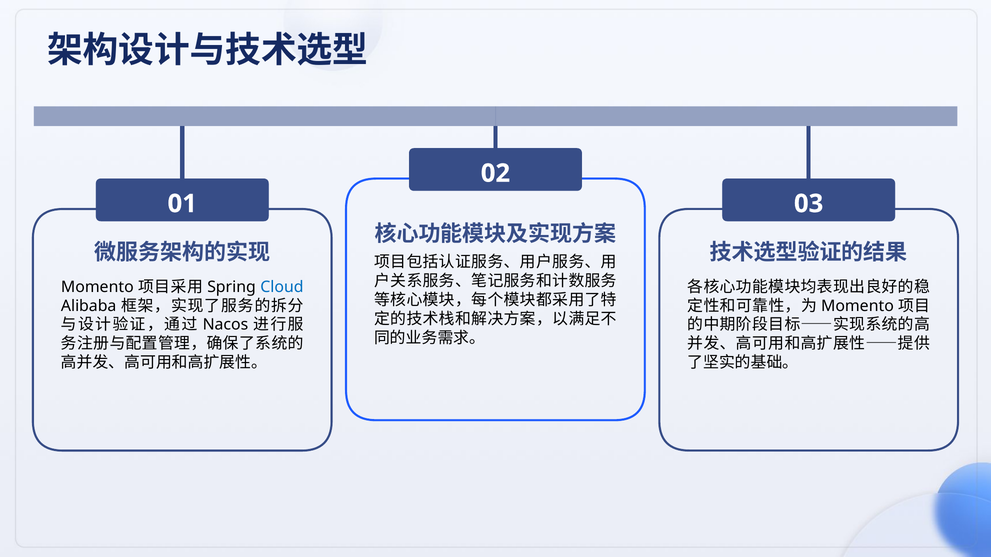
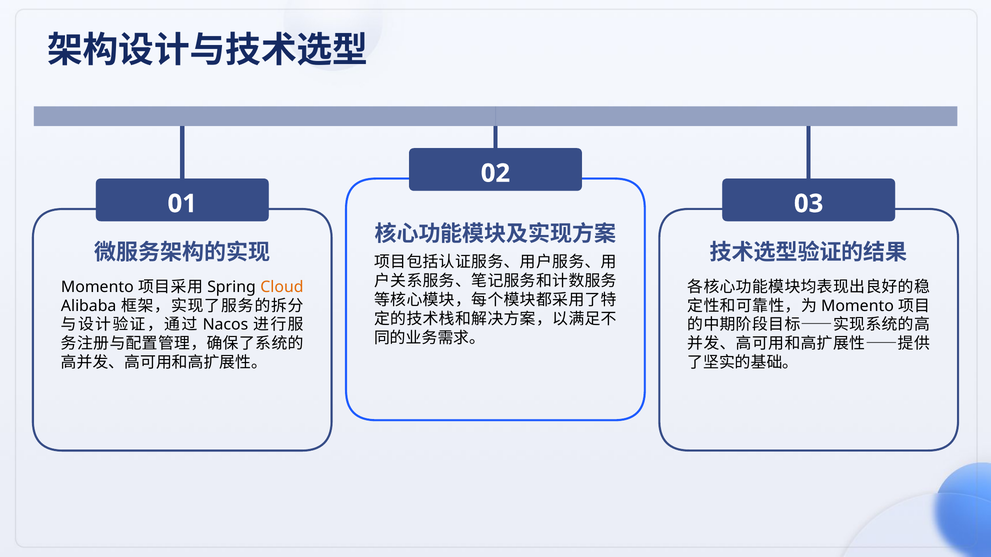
Cloud colour: blue -> orange (282, 287)
